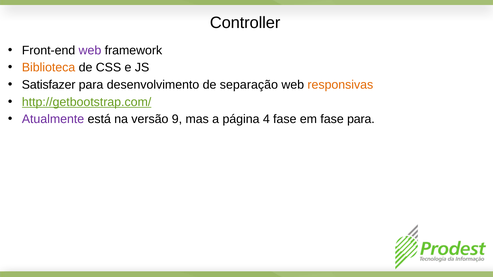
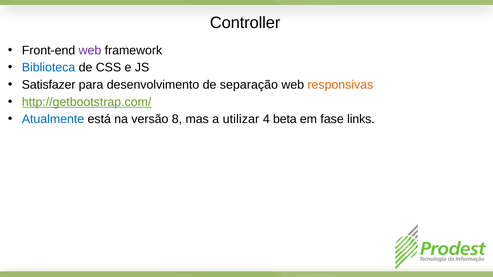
Biblioteca colour: orange -> blue (49, 68)
Atualmente colour: purple -> blue (53, 119)
9: 9 -> 8 (177, 119)
página: página -> utilizar (241, 119)
4 fase: fase -> beta (285, 119)
fase para: para -> links (361, 119)
